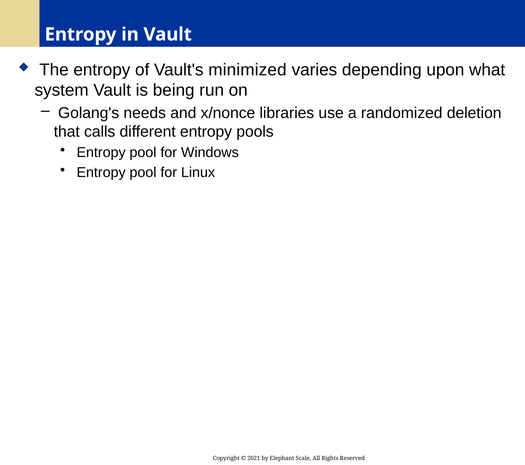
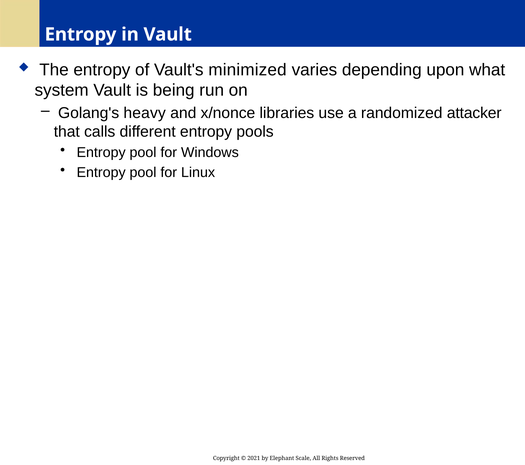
needs: needs -> heavy (145, 113)
deletion: deletion -> attacker (474, 113)
